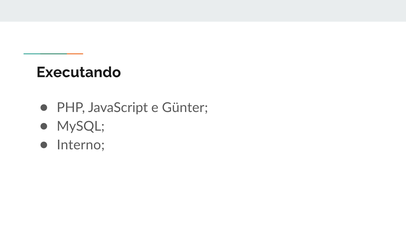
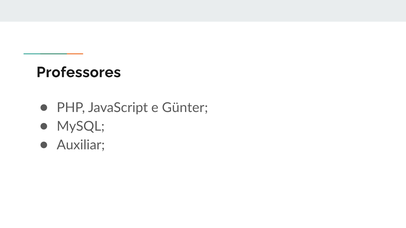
Executando: Executando -> Professores (79, 72)
Interno: Interno -> Auxiliar (81, 145)
